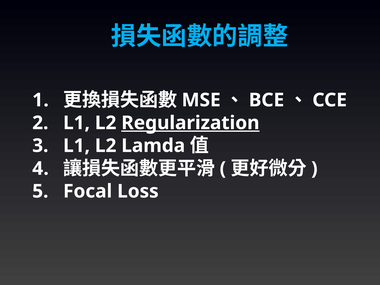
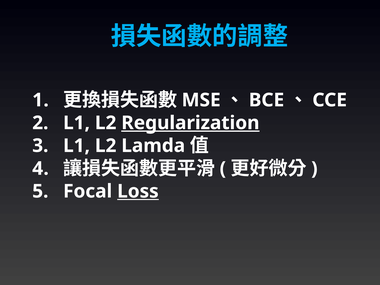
Loss underline: none -> present (138, 191)
